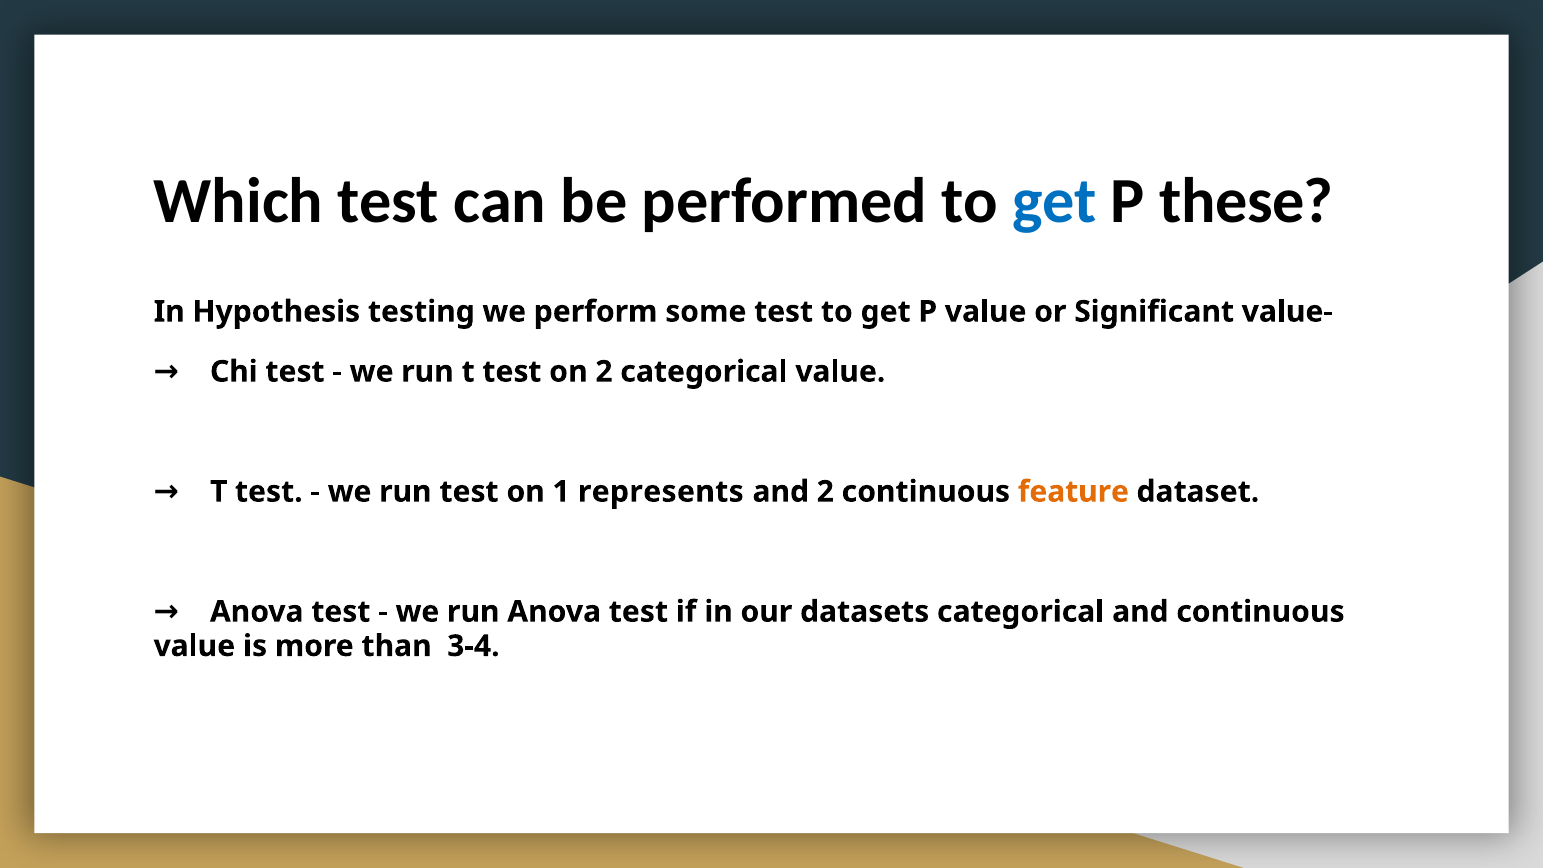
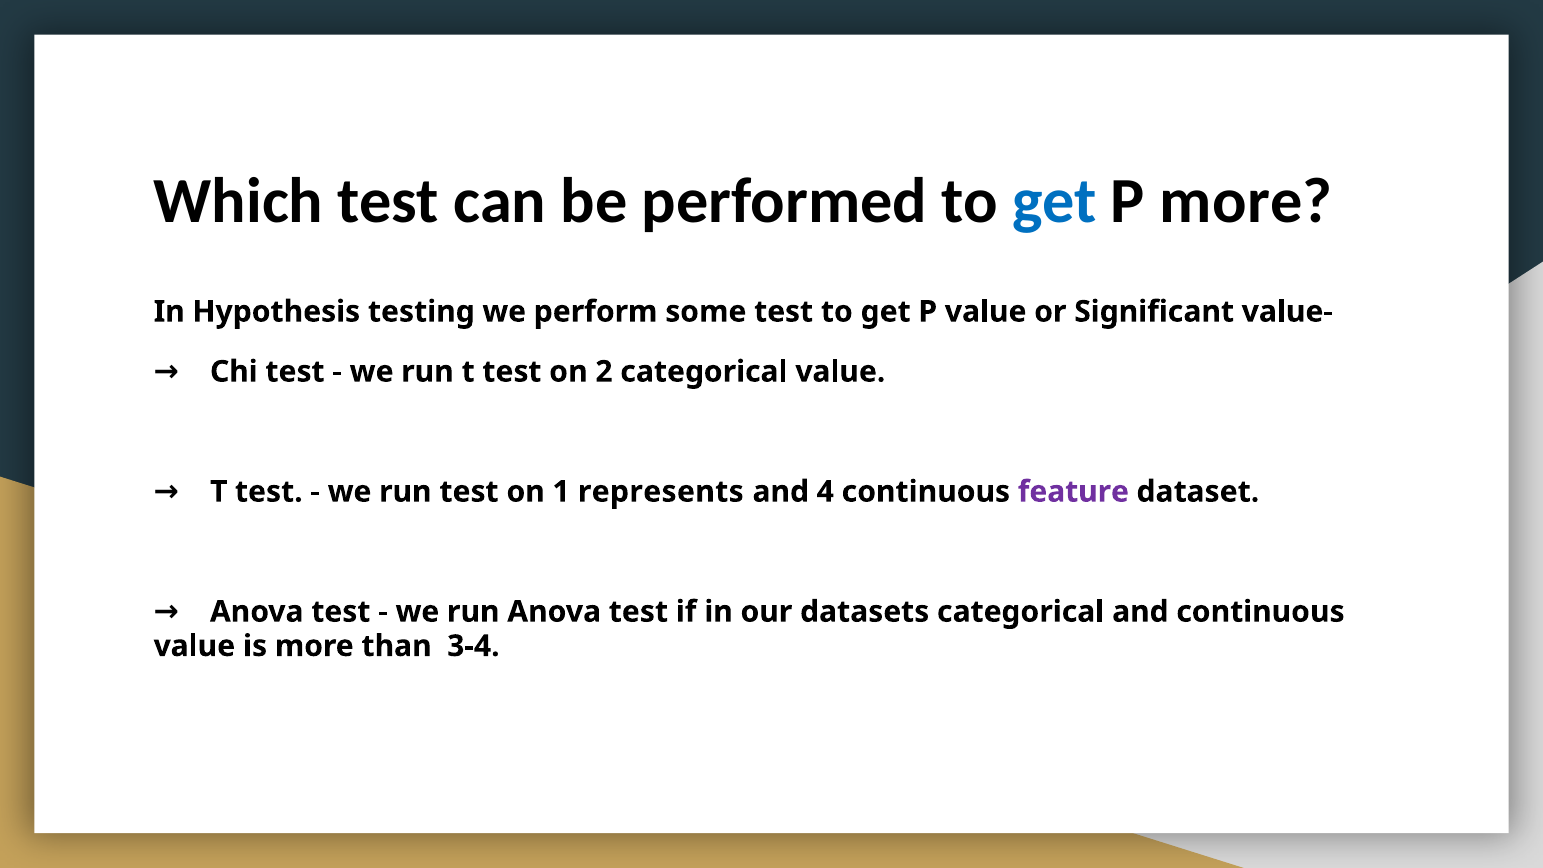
P these: these -> more (1246, 201)
and 2: 2 -> 4 (825, 492)
feature colour: orange -> purple (1073, 492)
